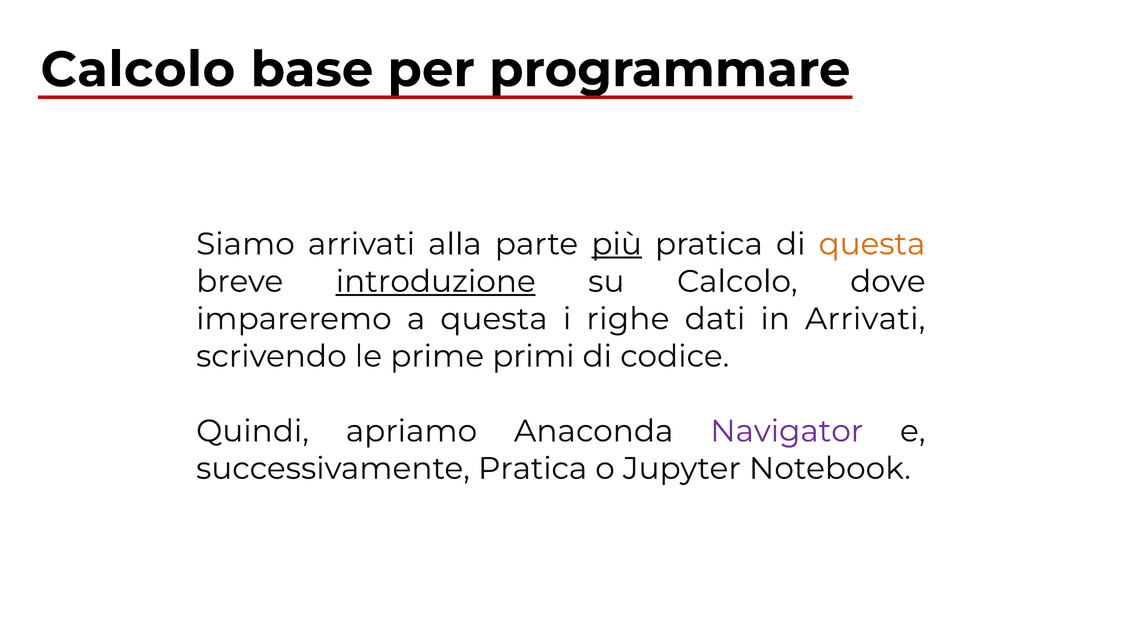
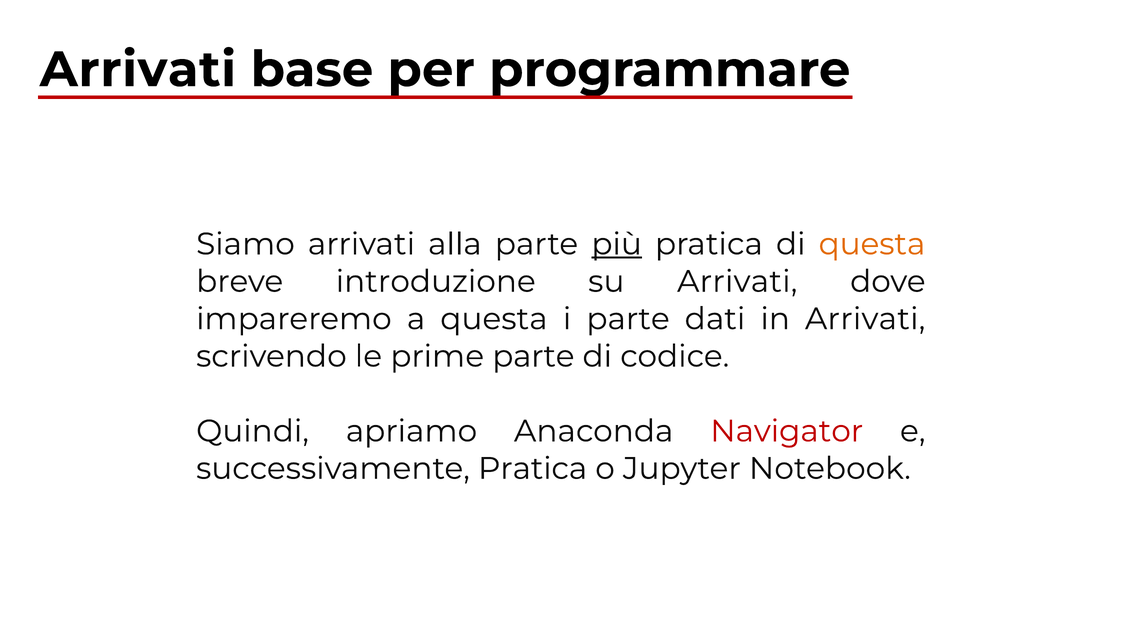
Calcolo: Calcolo -> Arrivati (138, 70)
introduzione underline: present -> none (436, 282)
su Calcolo: Calcolo -> Arrivati (737, 282)
i righe: righe -> parte (628, 319)
prime primi: primi -> parte (533, 356)
Navigator colour: purple -> red (787, 431)
